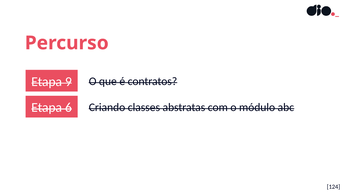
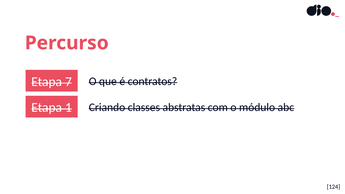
9: 9 -> 7 (68, 82)
6: 6 -> 1 (68, 108)
